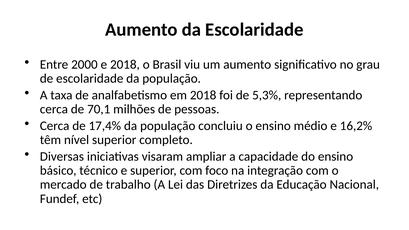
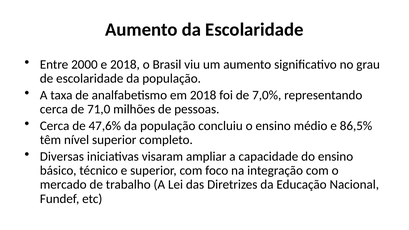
5,3%: 5,3% -> 7,0% (267, 95)
70,1: 70,1 -> 71,0 (99, 109)
17,4%: 17,4% -> 47,6% (105, 126)
16,2%: 16,2% -> 86,5% (356, 126)
